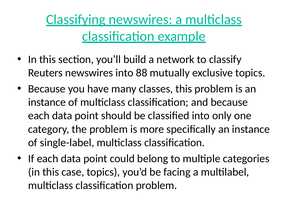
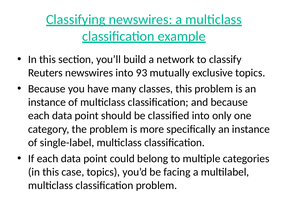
88: 88 -> 93 (142, 73)
